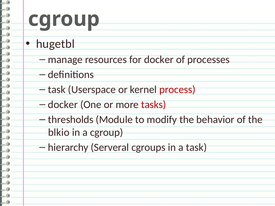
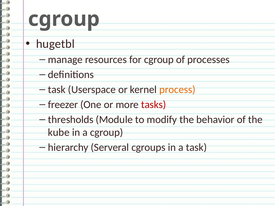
for docker: docker -> cgroup (159, 60)
process colour: red -> orange (177, 90)
docker: docker -> freezer (63, 105)
blkio: blkio -> kube (59, 132)
